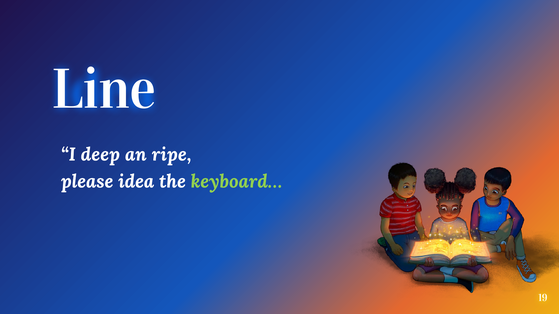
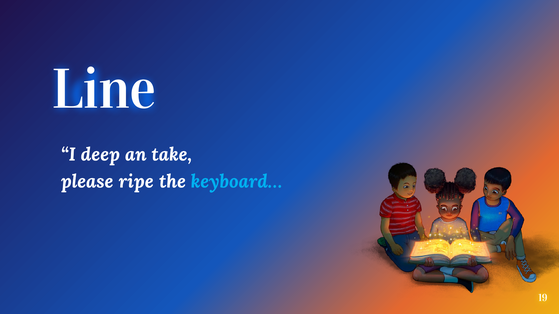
ripe: ripe -> take (172, 155)
idea: idea -> ripe (136, 182)
keyboard… colour: light green -> light blue (236, 182)
